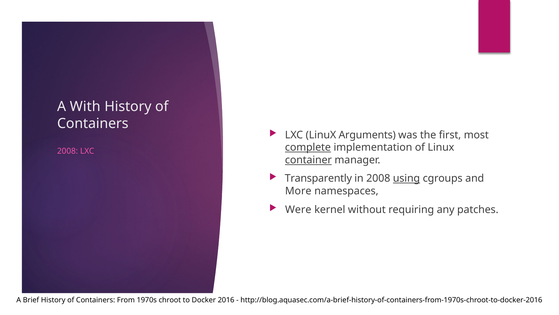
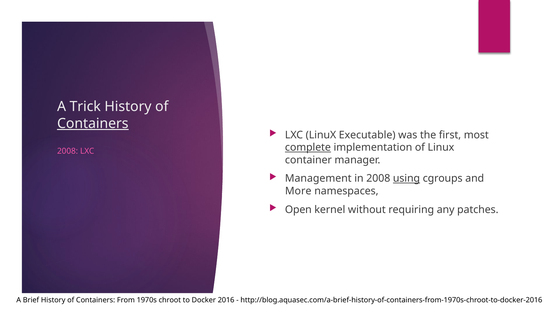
With: With -> Trick (85, 106)
Containers underline: none -> present (93, 123)
Arguments: Arguments -> Executable (367, 135)
container underline: present -> none (308, 160)
Transparently: Transparently -> Management (318, 178)
Were: Were -> Open (298, 209)
